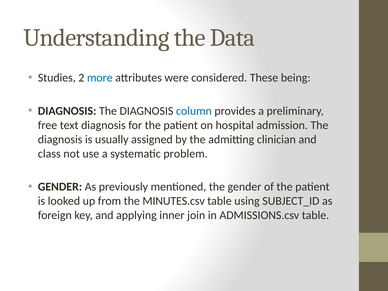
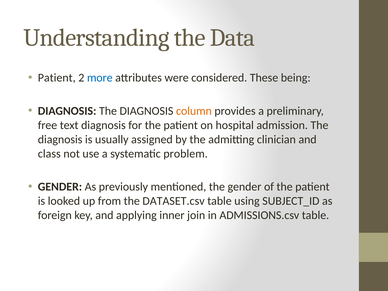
Studies: Studies -> Patient (57, 78)
column colour: blue -> orange (194, 111)
MINUTES.csv: MINUTES.csv -> DATASET.csv (174, 201)
